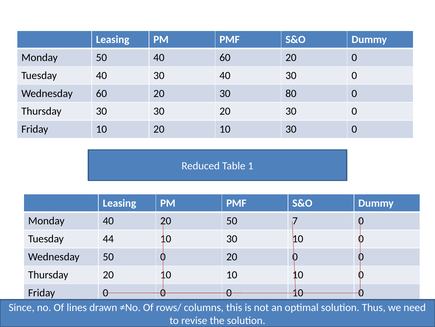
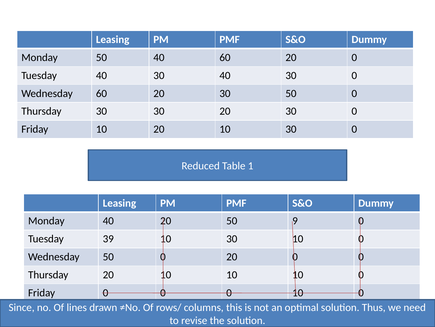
30 80: 80 -> 50 (291, 93)
7: 7 -> 9 (295, 221)
44: 44 -> 39 (108, 238)
